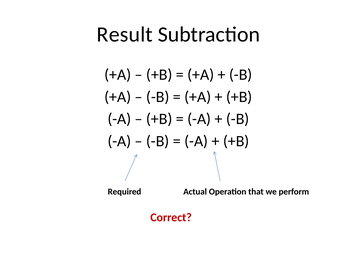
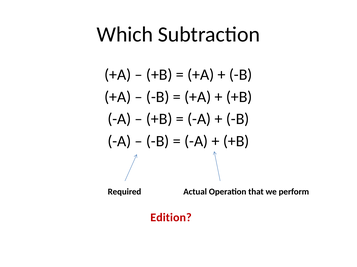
Result: Result -> Which (125, 35)
Correct: Correct -> Edition (171, 218)
